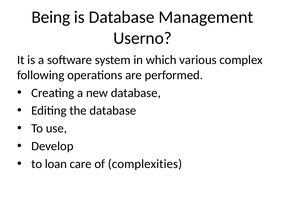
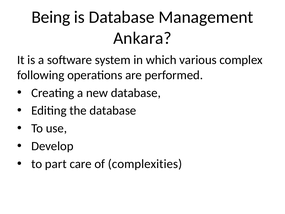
Userno: Userno -> Ankara (142, 38)
loan: loan -> part (56, 164)
